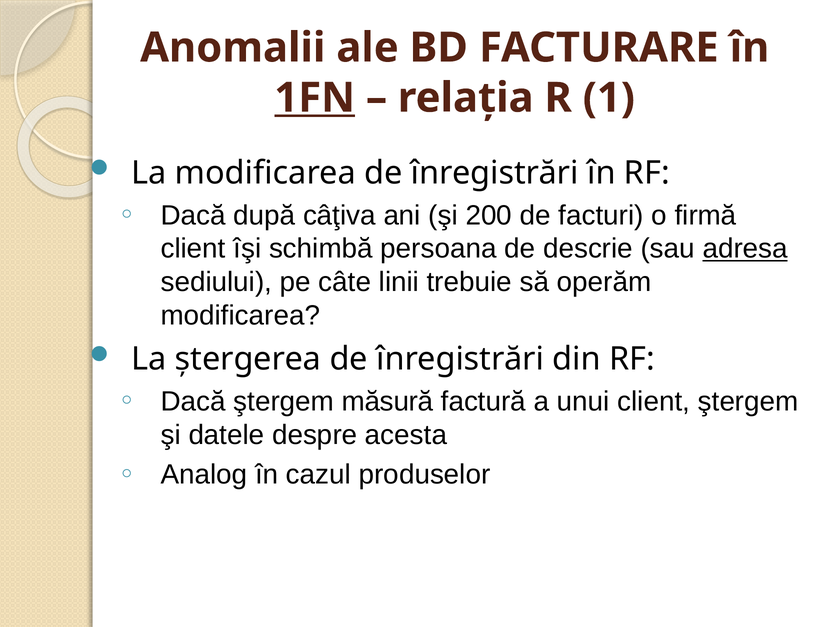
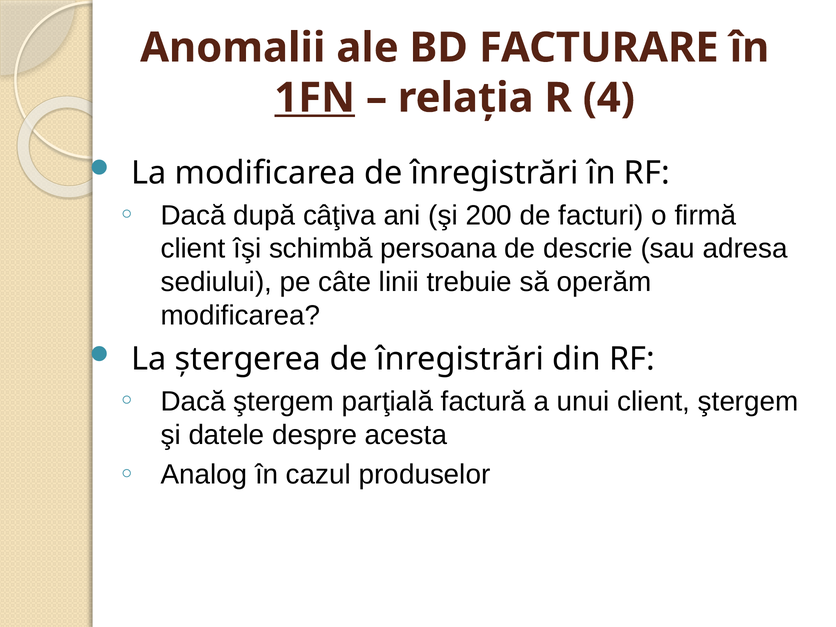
1: 1 -> 4 (609, 98)
adresa underline: present -> none (745, 249)
măsură: măsură -> parţială (387, 401)
